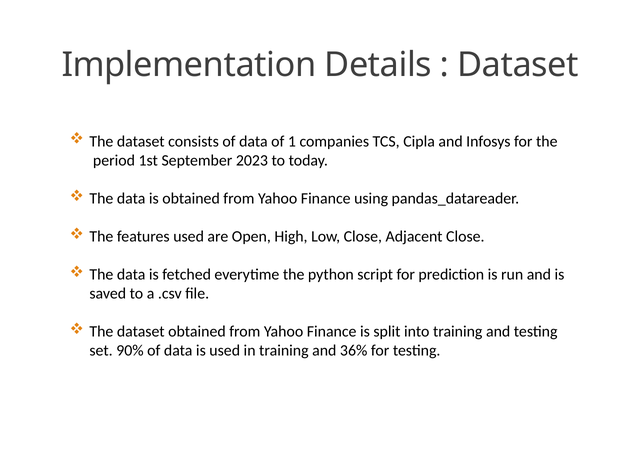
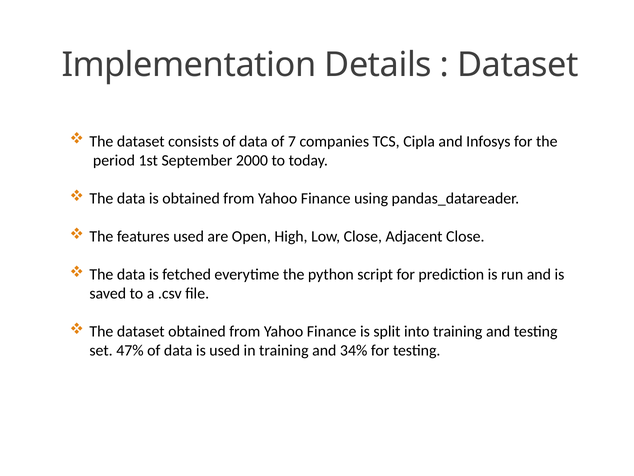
1: 1 -> 7 (292, 141)
2023: 2023 -> 2000 (252, 160)
90%: 90% -> 47% (130, 350)
36%: 36% -> 34% (354, 350)
